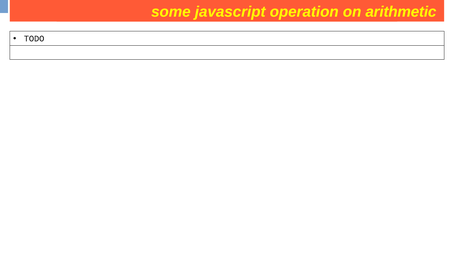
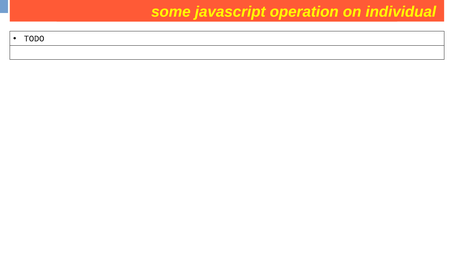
arithmetic: arithmetic -> individual (401, 12)
